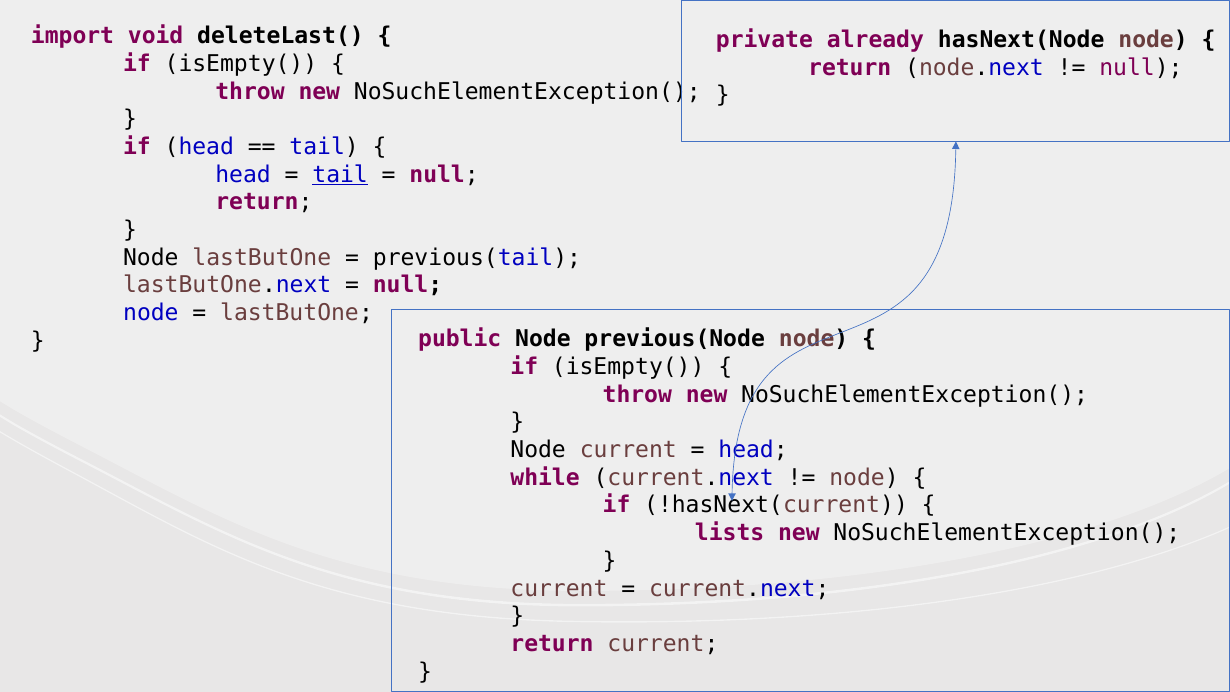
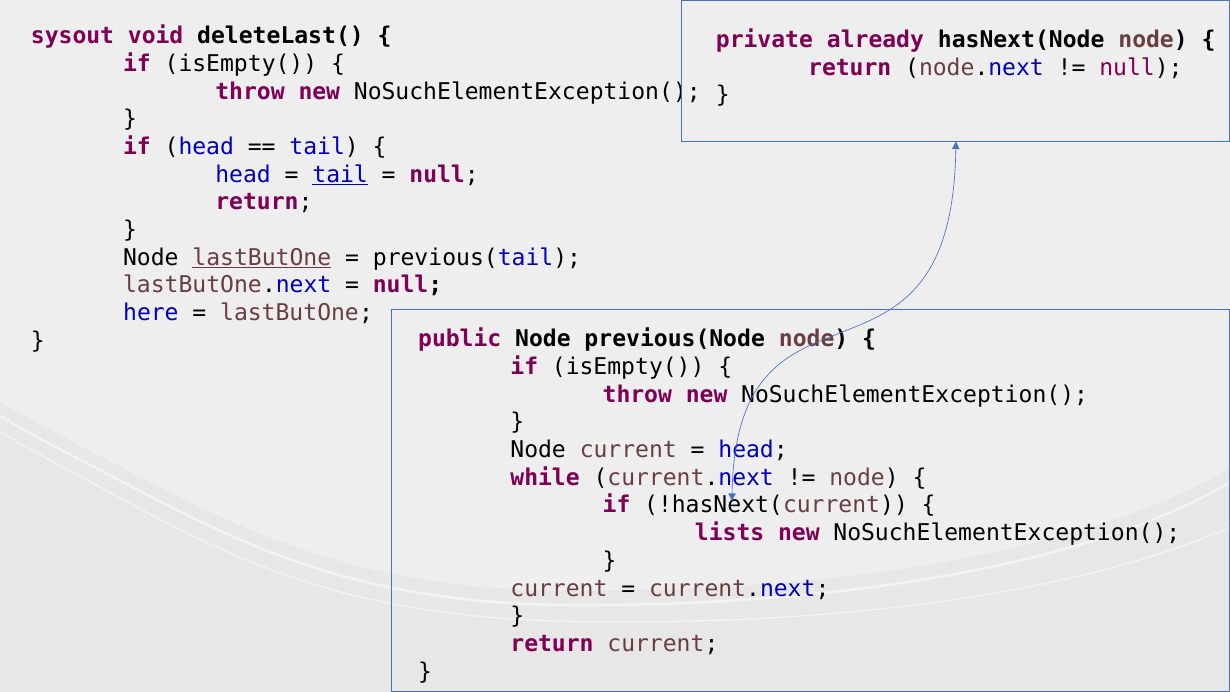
import: import -> sysout (73, 36)
lastButOne underline: none -> present (262, 258)
node: node -> here (151, 313)
